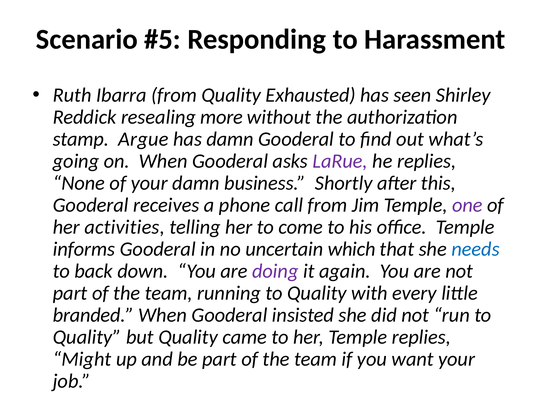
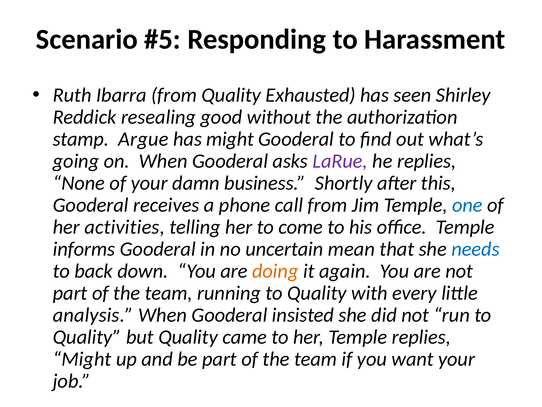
more: more -> good (221, 117)
has damn: damn -> might (230, 139)
one colour: purple -> blue (467, 205)
which: which -> mean (351, 249)
doing colour: purple -> orange (275, 271)
branded: branded -> analysis (93, 315)
